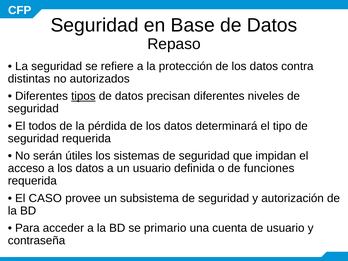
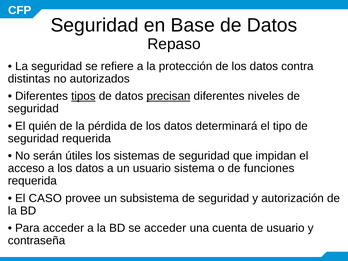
precisan underline: none -> present (168, 96)
todos: todos -> quién (43, 126)
definida: definida -> sistema (194, 168)
se primario: primario -> acceder (165, 228)
